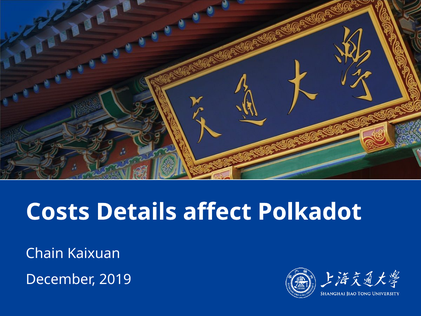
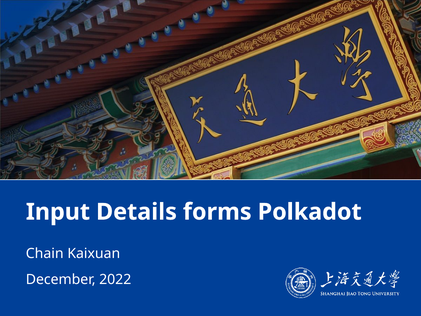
Costs: Costs -> Input (58, 212)
affect: affect -> forms (217, 212)
2019: 2019 -> 2022 (115, 279)
